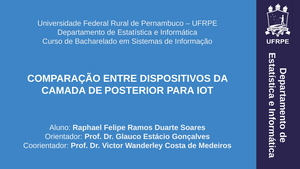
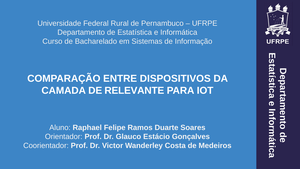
POSTERIOR: POSTERIOR -> RELEVANTE (134, 90)
